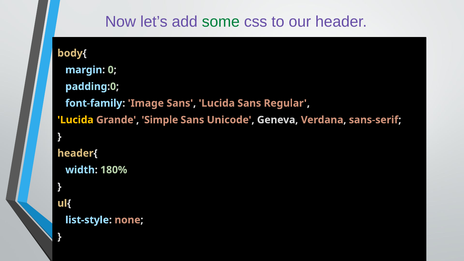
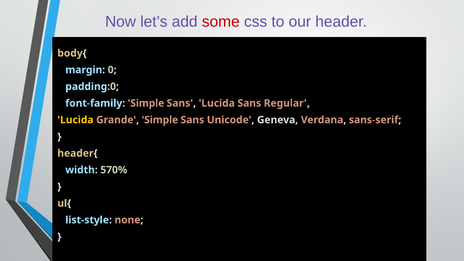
some colour: green -> red (221, 22)
font-family Image: Image -> Simple (146, 103)
180%: 180% -> 570% (114, 170)
